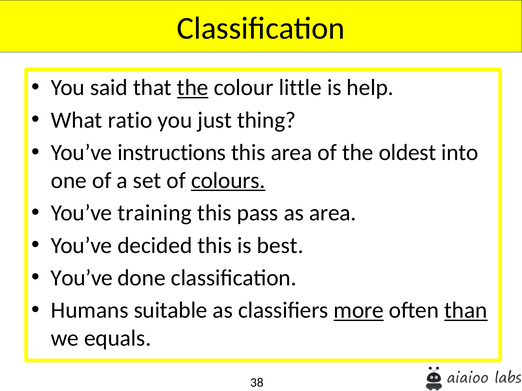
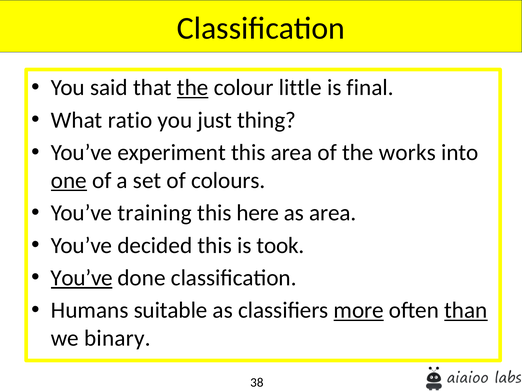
help: help -> final (370, 88)
instructions: instructions -> experiment (172, 153)
oldest: oldest -> works (407, 153)
one underline: none -> present (69, 181)
colours underline: present -> none (228, 181)
pass: pass -> here (258, 213)
best: best -> took (280, 246)
You’ve underline: none -> present (82, 278)
equals: equals -> binary (117, 339)
